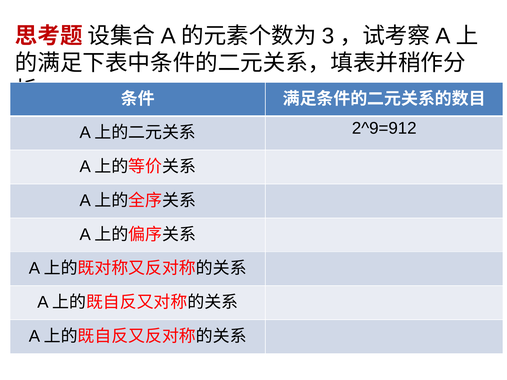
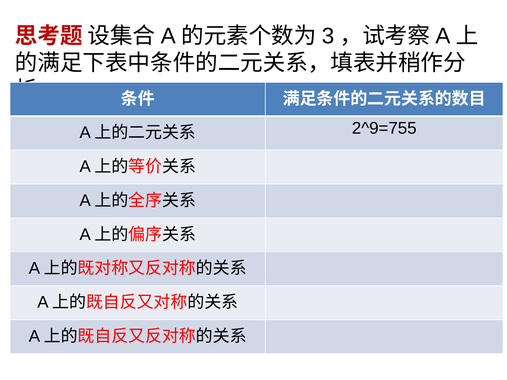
2^9=912: 2^9=912 -> 2^9=755 (384, 128)
